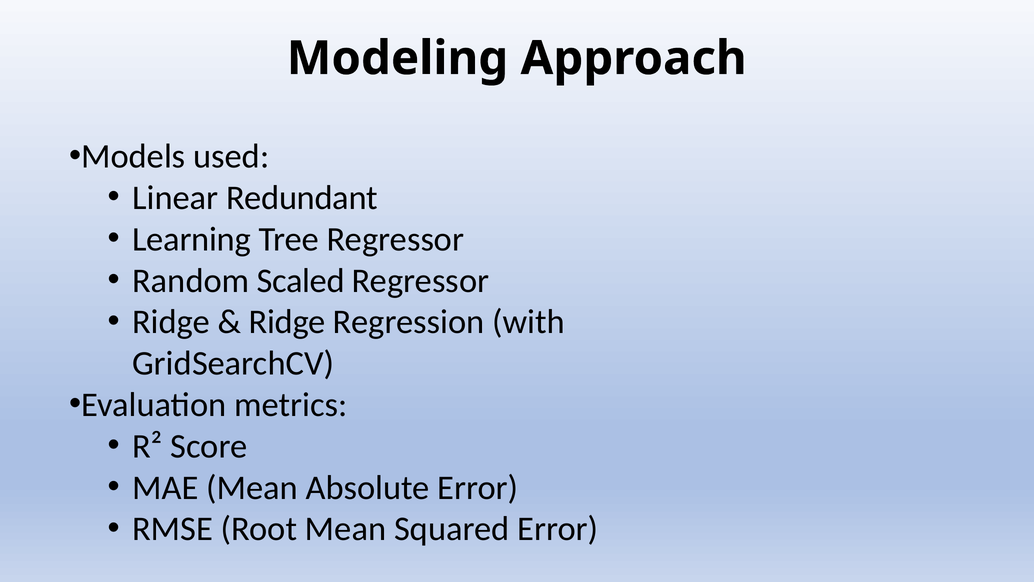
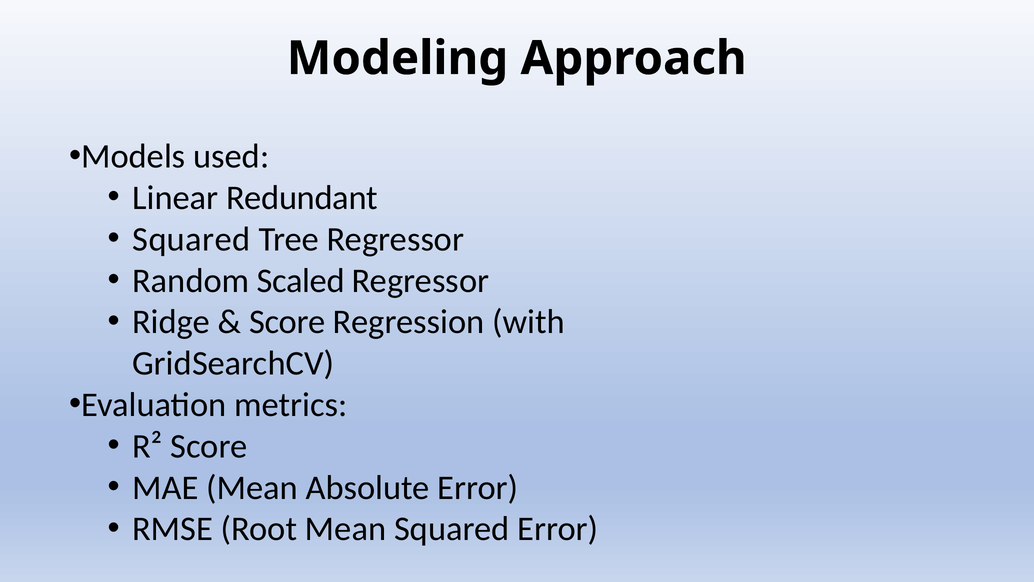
Learning: Learning -> Squared (191, 239)
Ridge: Ridge -> Score (287, 322)
